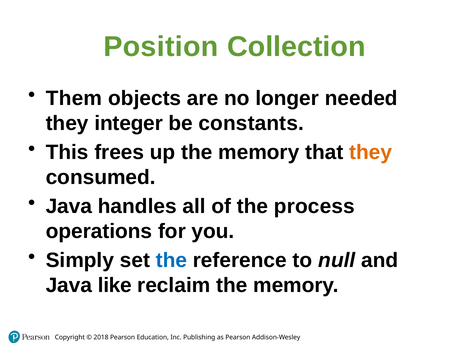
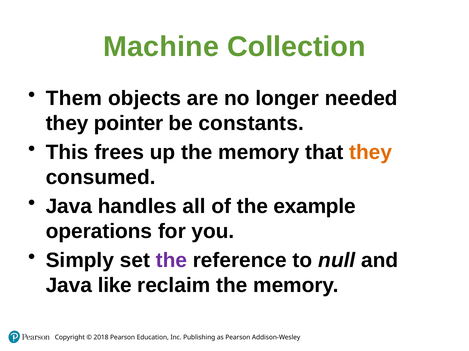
Position: Position -> Machine (161, 47)
integer: integer -> pointer (129, 123)
process: process -> example (315, 207)
the colour: blue -> purple (171, 261)
